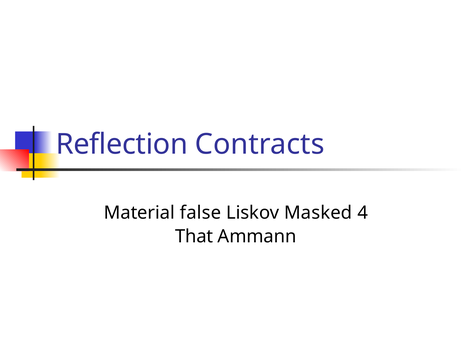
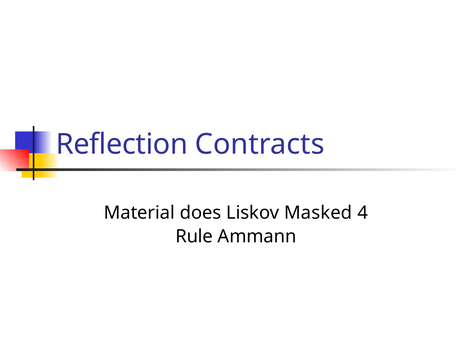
false: false -> does (201, 213)
That: That -> Rule (194, 236)
